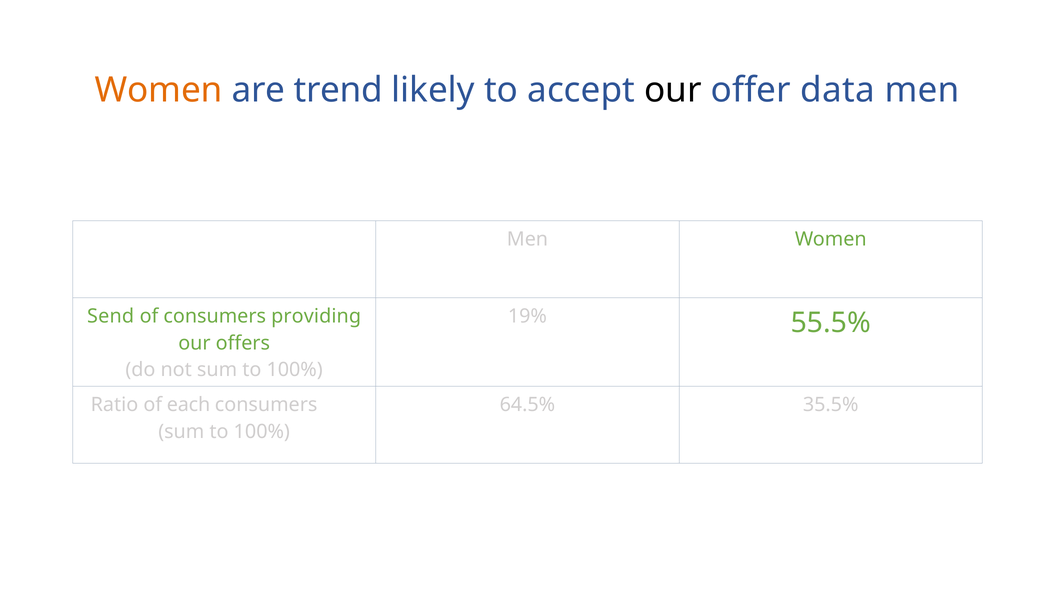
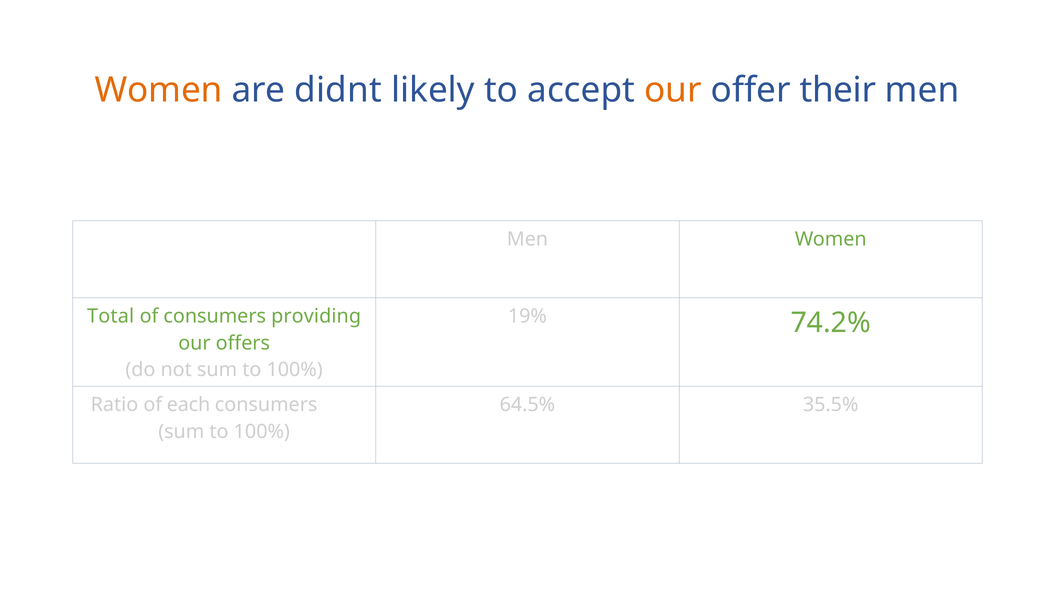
trend: trend -> didnt (338, 90)
our colour: black -> orange (673, 90)
data: data -> their (838, 90)
Send: Send -> Total (111, 316)
55.5%: 55.5% -> 74.2% (831, 323)
